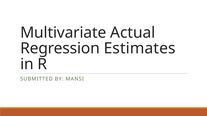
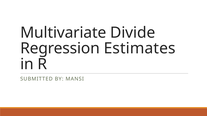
Actual: Actual -> Divide (133, 33)
